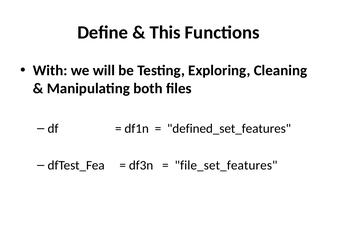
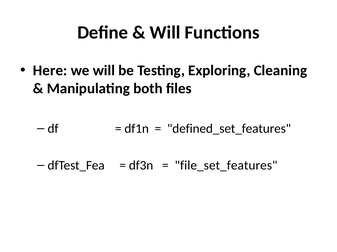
This: This -> Will (165, 32)
With: With -> Here (50, 71)
